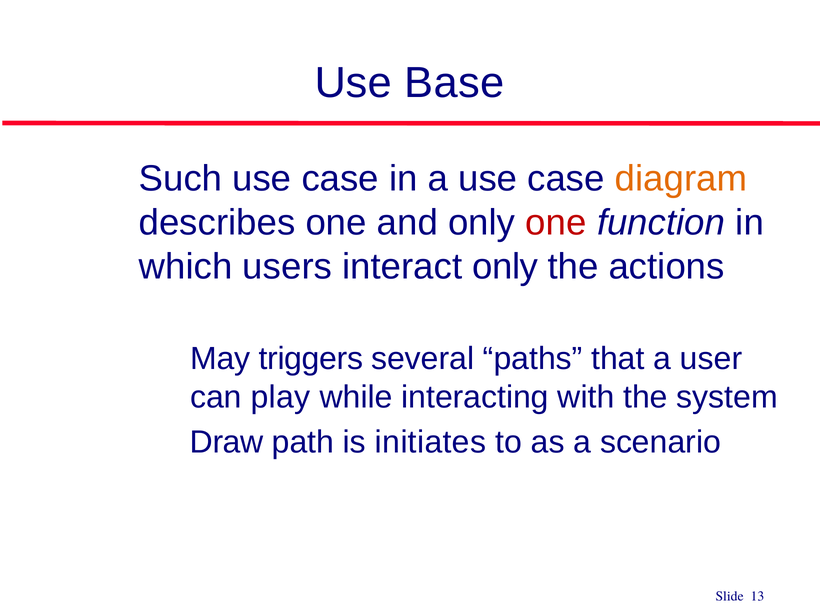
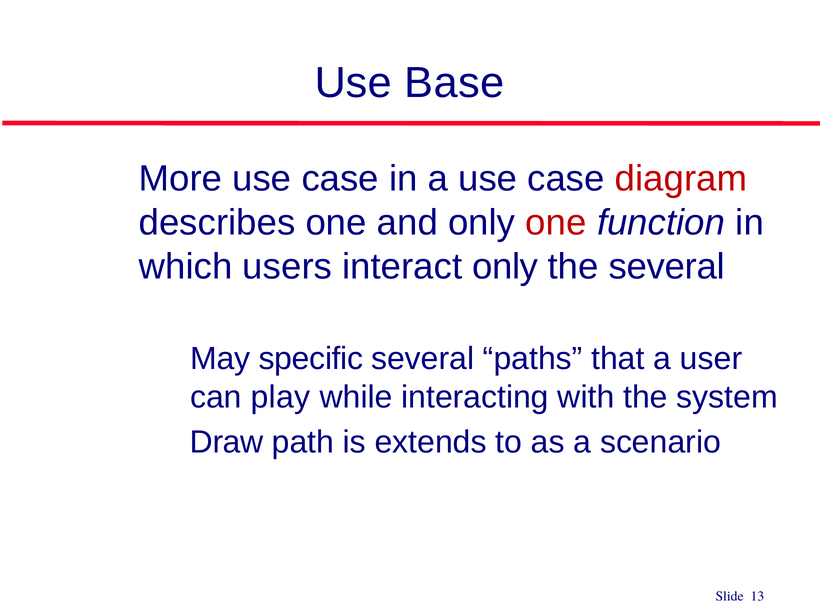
Such: Such -> More (180, 179)
diagram colour: orange -> red (681, 179)
the actions: actions -> several (667, 267)
triggers: triggers -> specific (311, 359)
initiates: initiates -> extends (431, 442)
